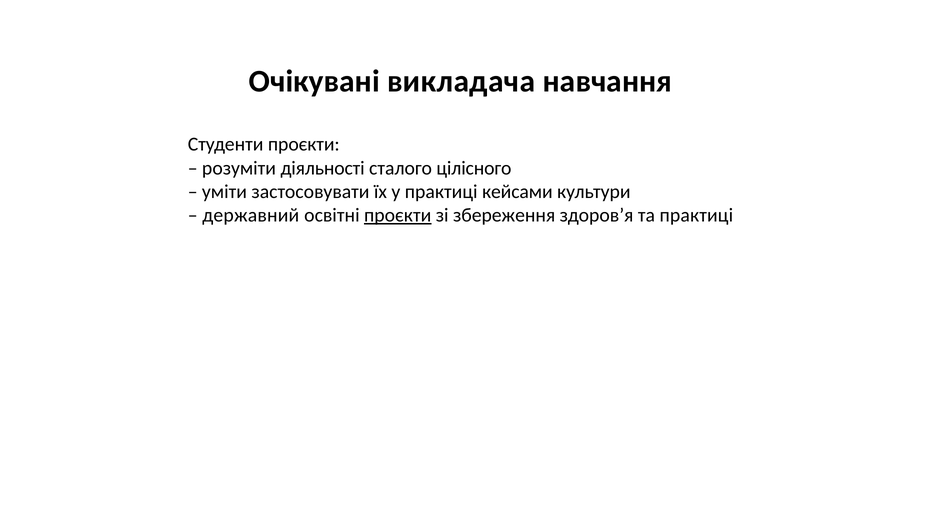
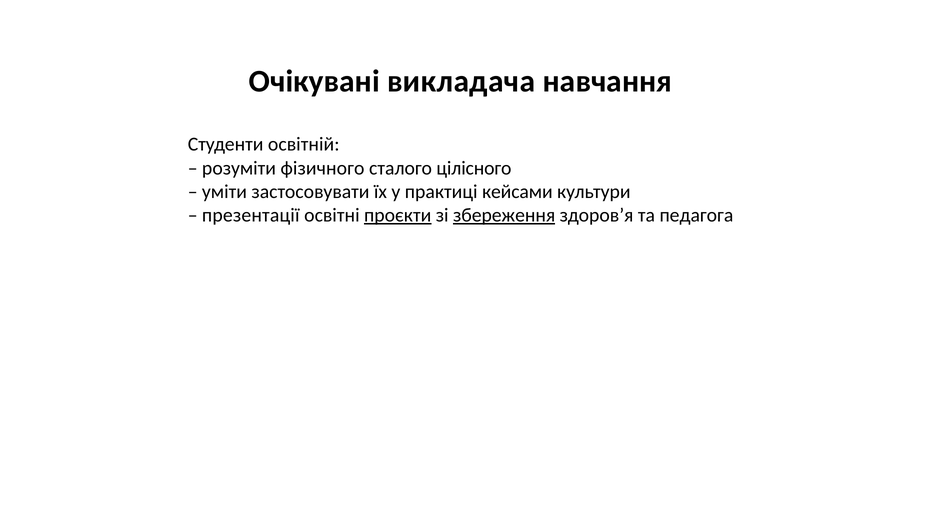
Студенти проєкти: проєкти -> освітній (304, 144)
діяльності: діяльності -> фізичного (322, 168)
державний: державний -> презентації (251, 215)
збереження underline: none -> present (504, 215)
та практиці: практиці -> педагога (696, 215)
